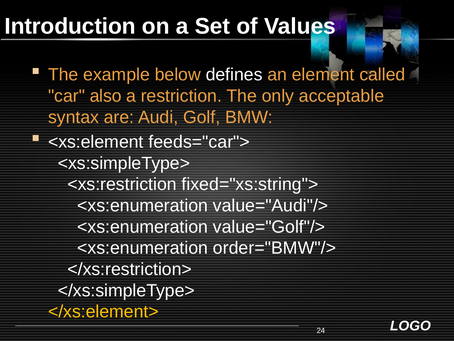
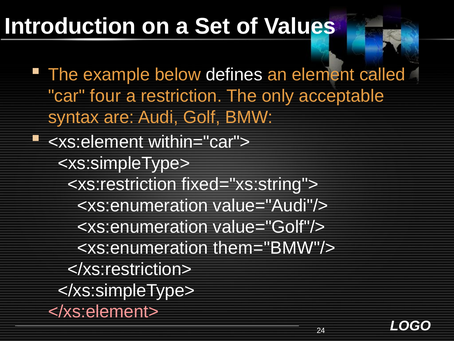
also: also -> four (105, 96)
feeds="car">: feeds="car"> -> within="car"> (199, 142)
order="BMW"/>: order="BMW"/> -> them="BMW"/> (274, 248)
</xs:element> colour: yellow -> pink (103, 311)
